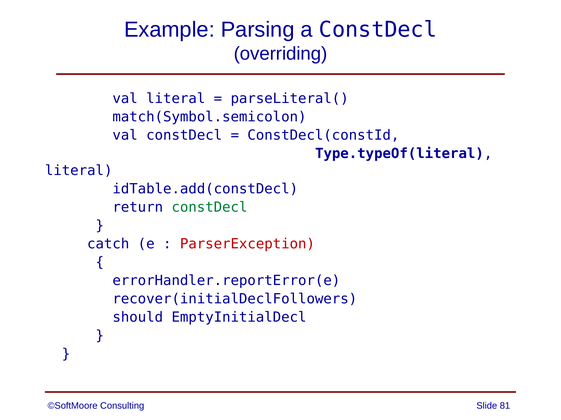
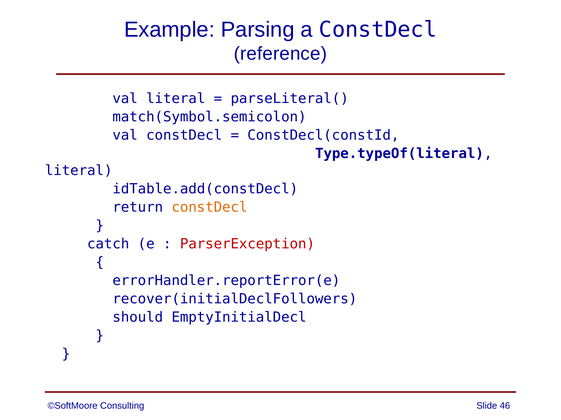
overriding: overriding -> reference (280, 54)
constDecl colour: green -> orange (209, 207)
81: 81 -> 46 (505, 406)
